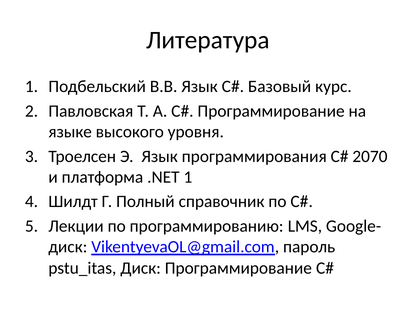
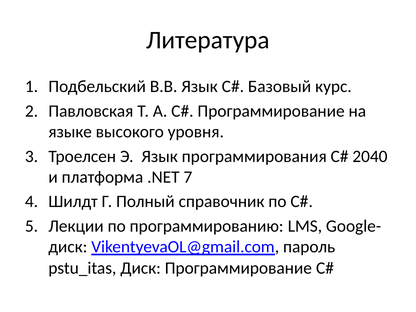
2070: 2070 -> 2040 (370, 156)
.NET 1: 1 -> 7 (188, 177)
